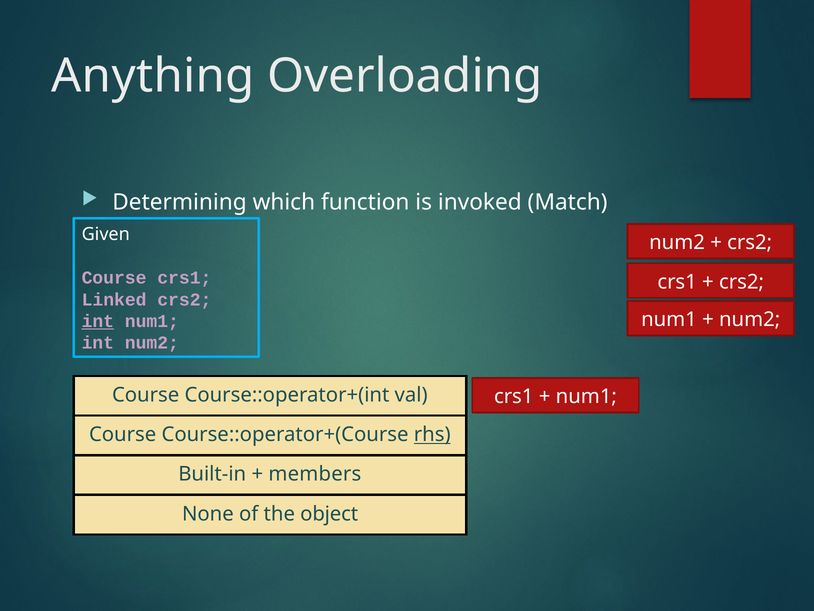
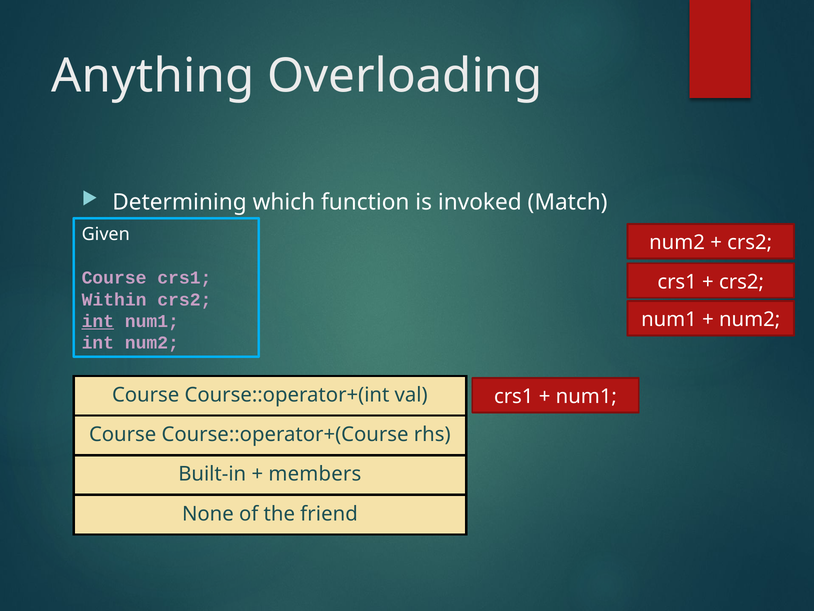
Linked: Linked -> Within (114, 299)
rhs underline: present -> none (432, 434)
object: object -> friend (329, 513)
